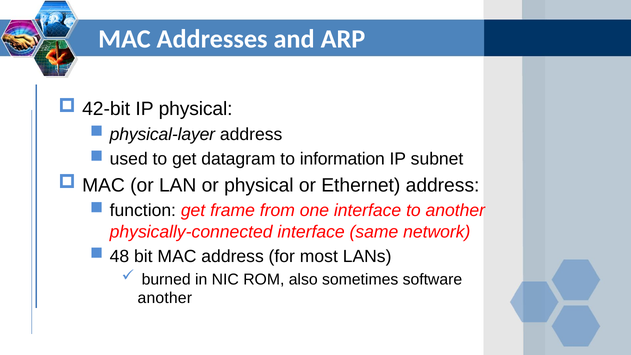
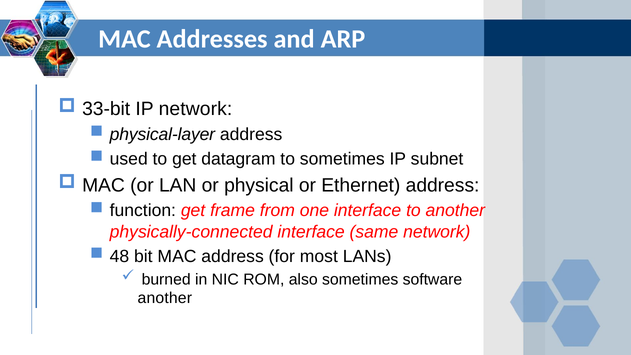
42-bit: 42-bit -> 33-bit (106, 109)
IP physical: physical -> network (195, 109)
to information: information -> sometimes (342, 159)
